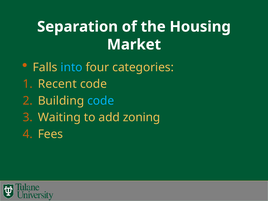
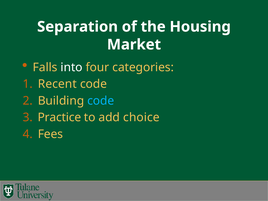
into colour: light blue -> white (72, 67)
Waiting: Waiting -> Practice (59, 117)
zoning: zoning -> choice (141, 117)
